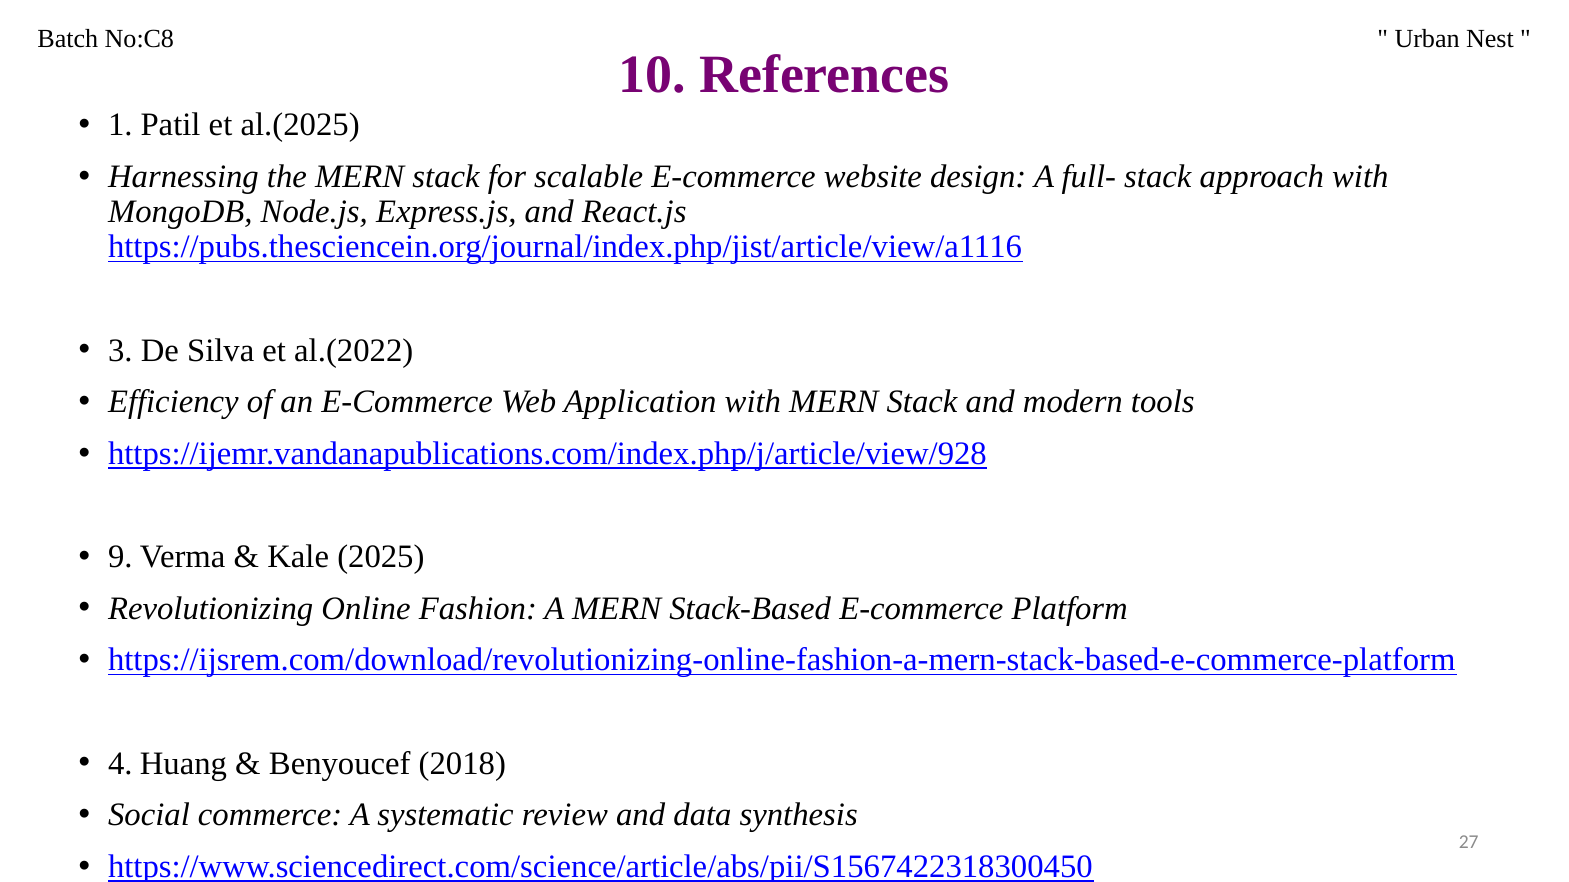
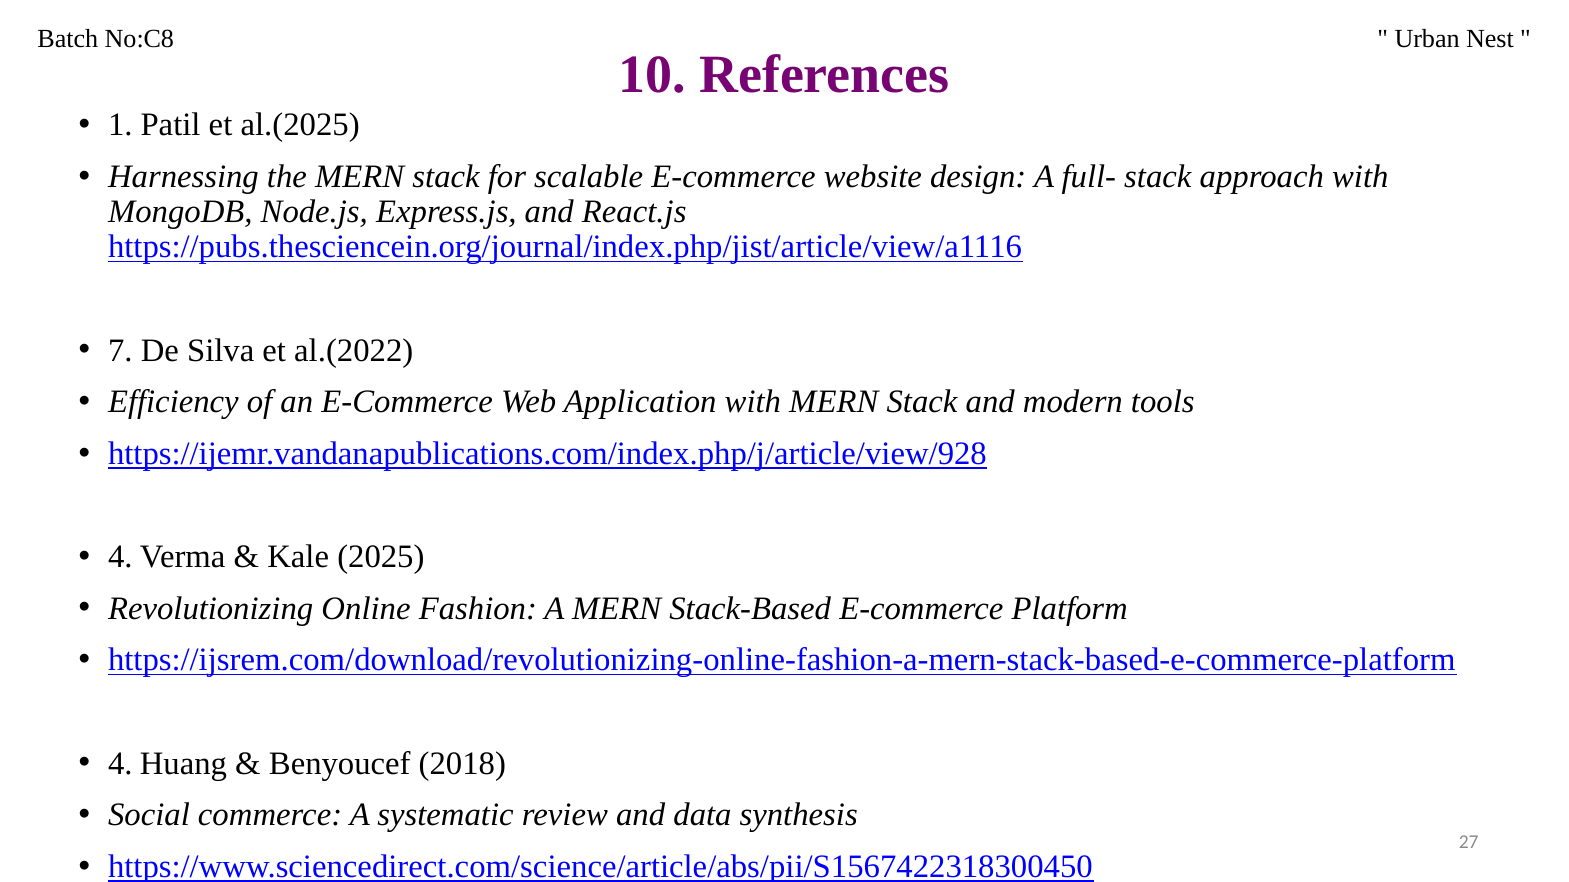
3: 3 -> 7 (120, 351)
9: 9 -> 4 (120, 557)
